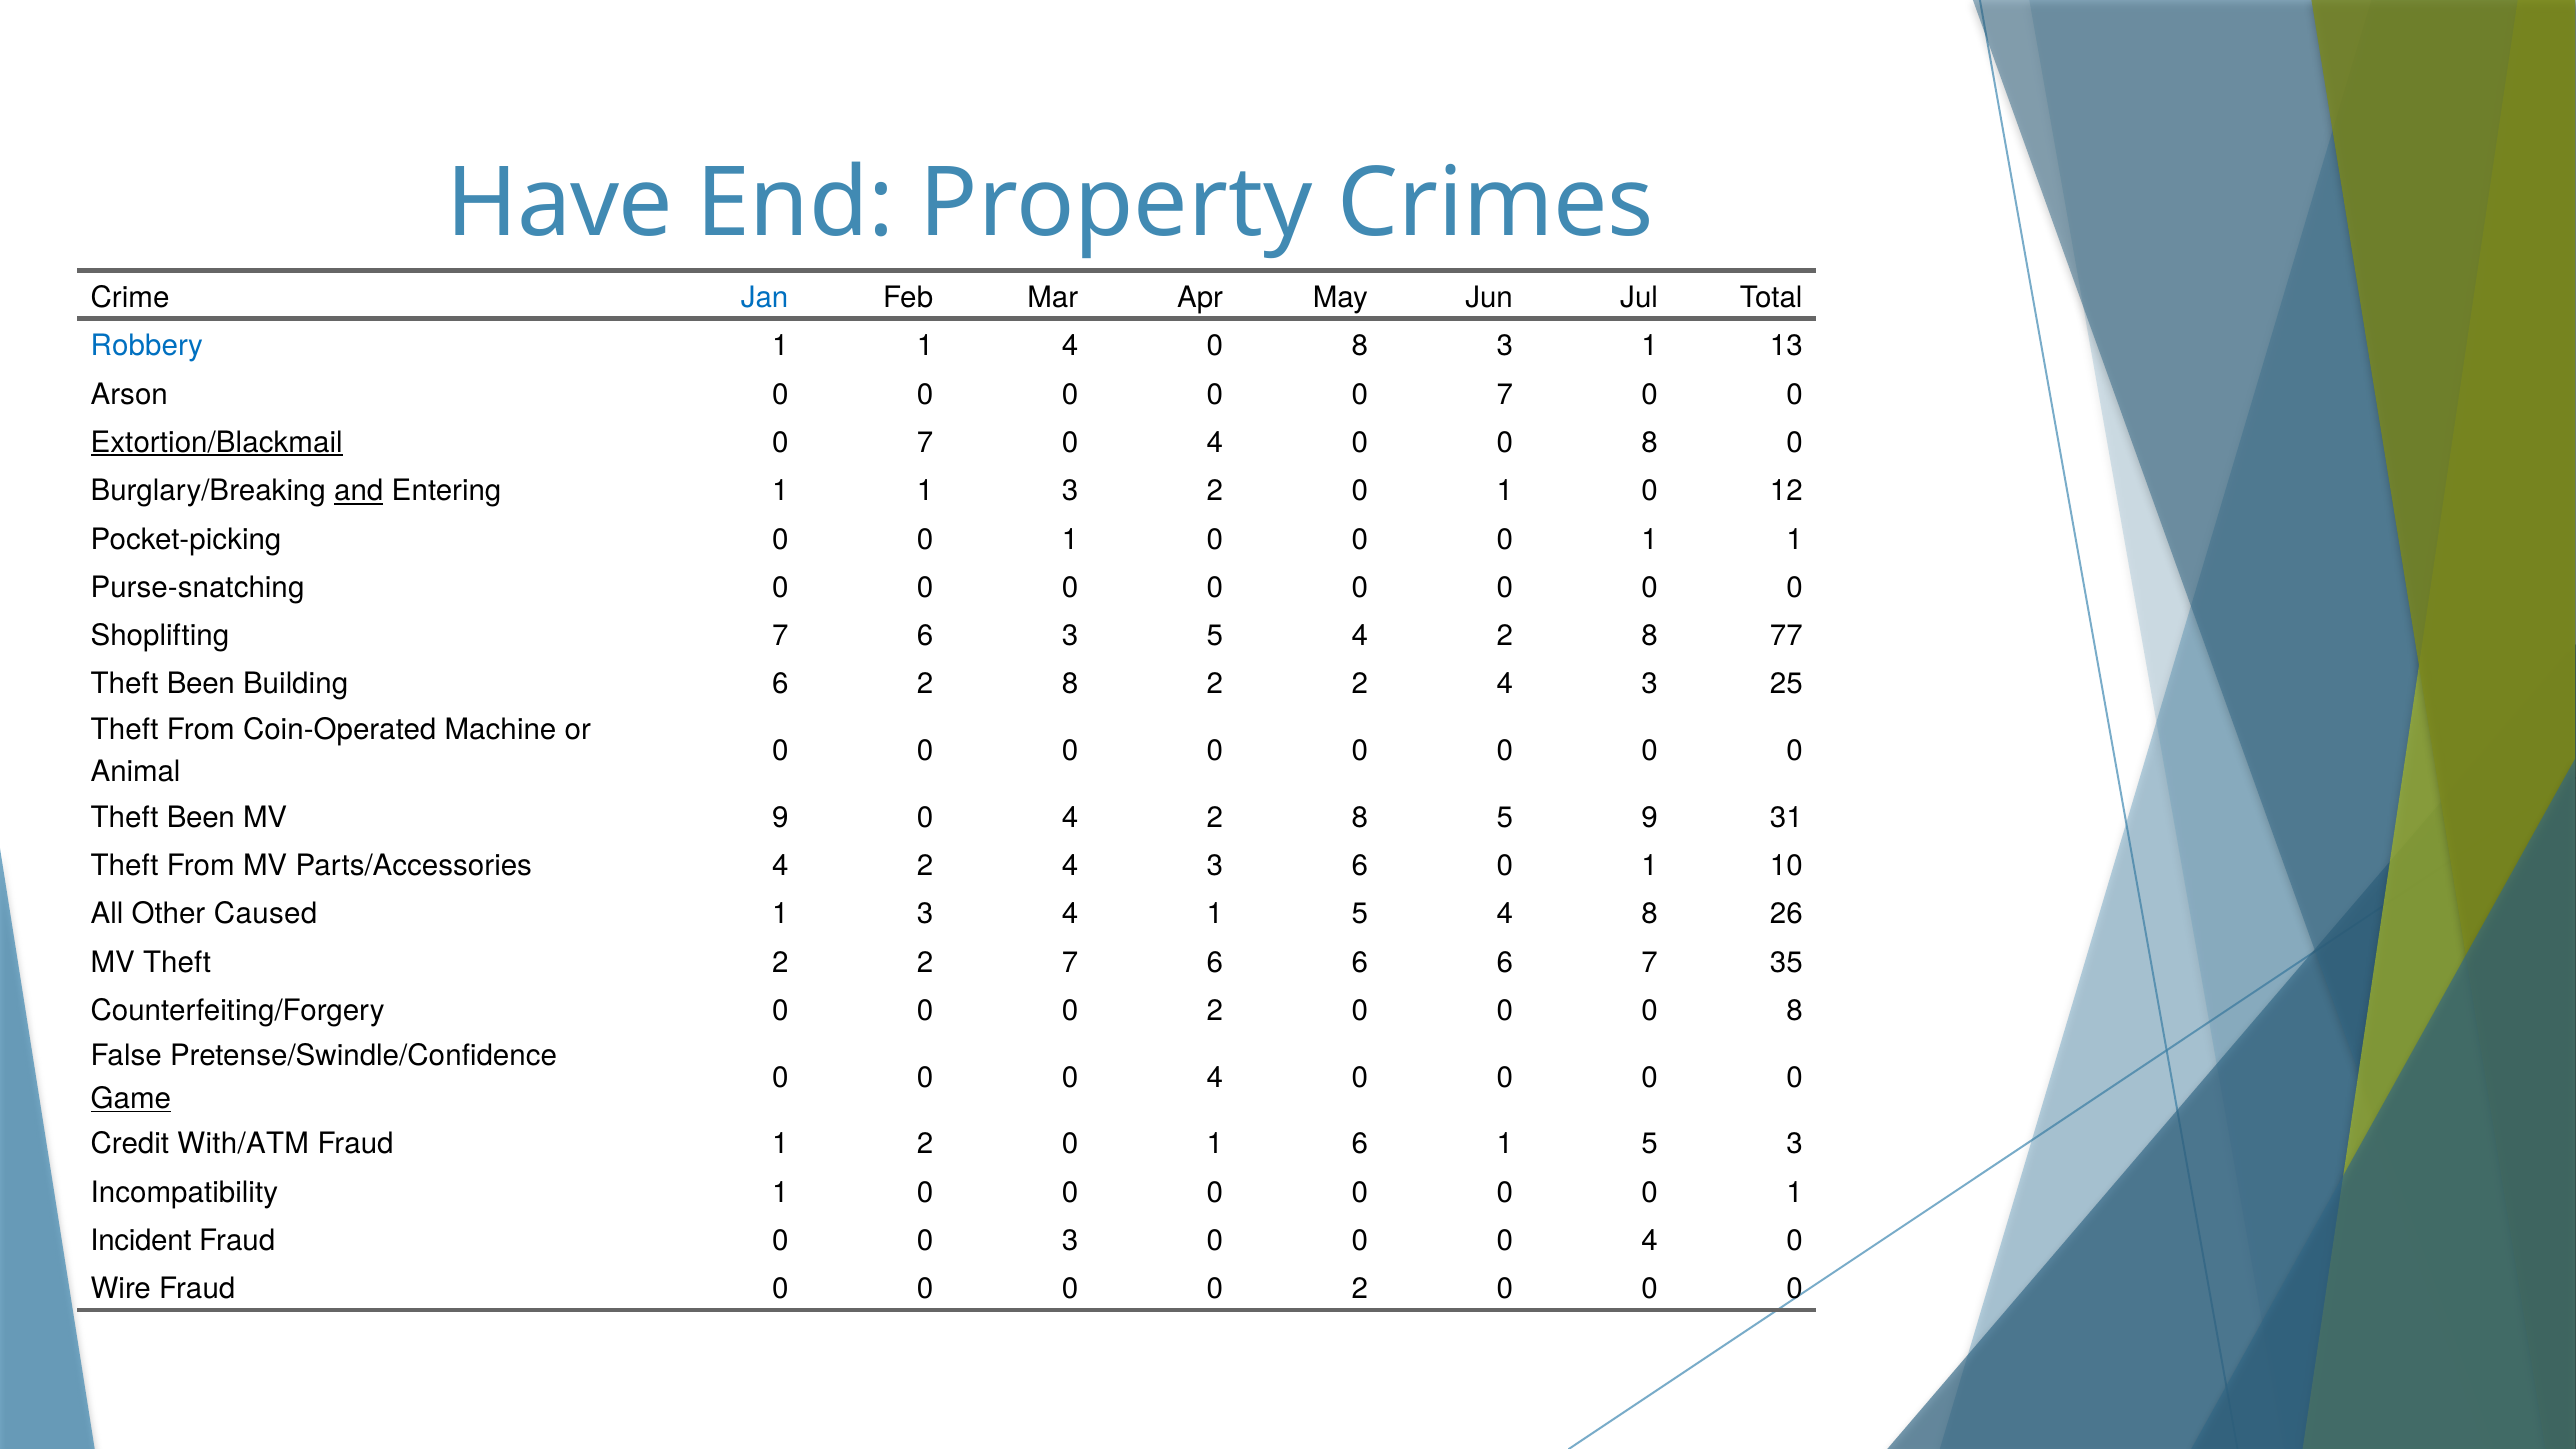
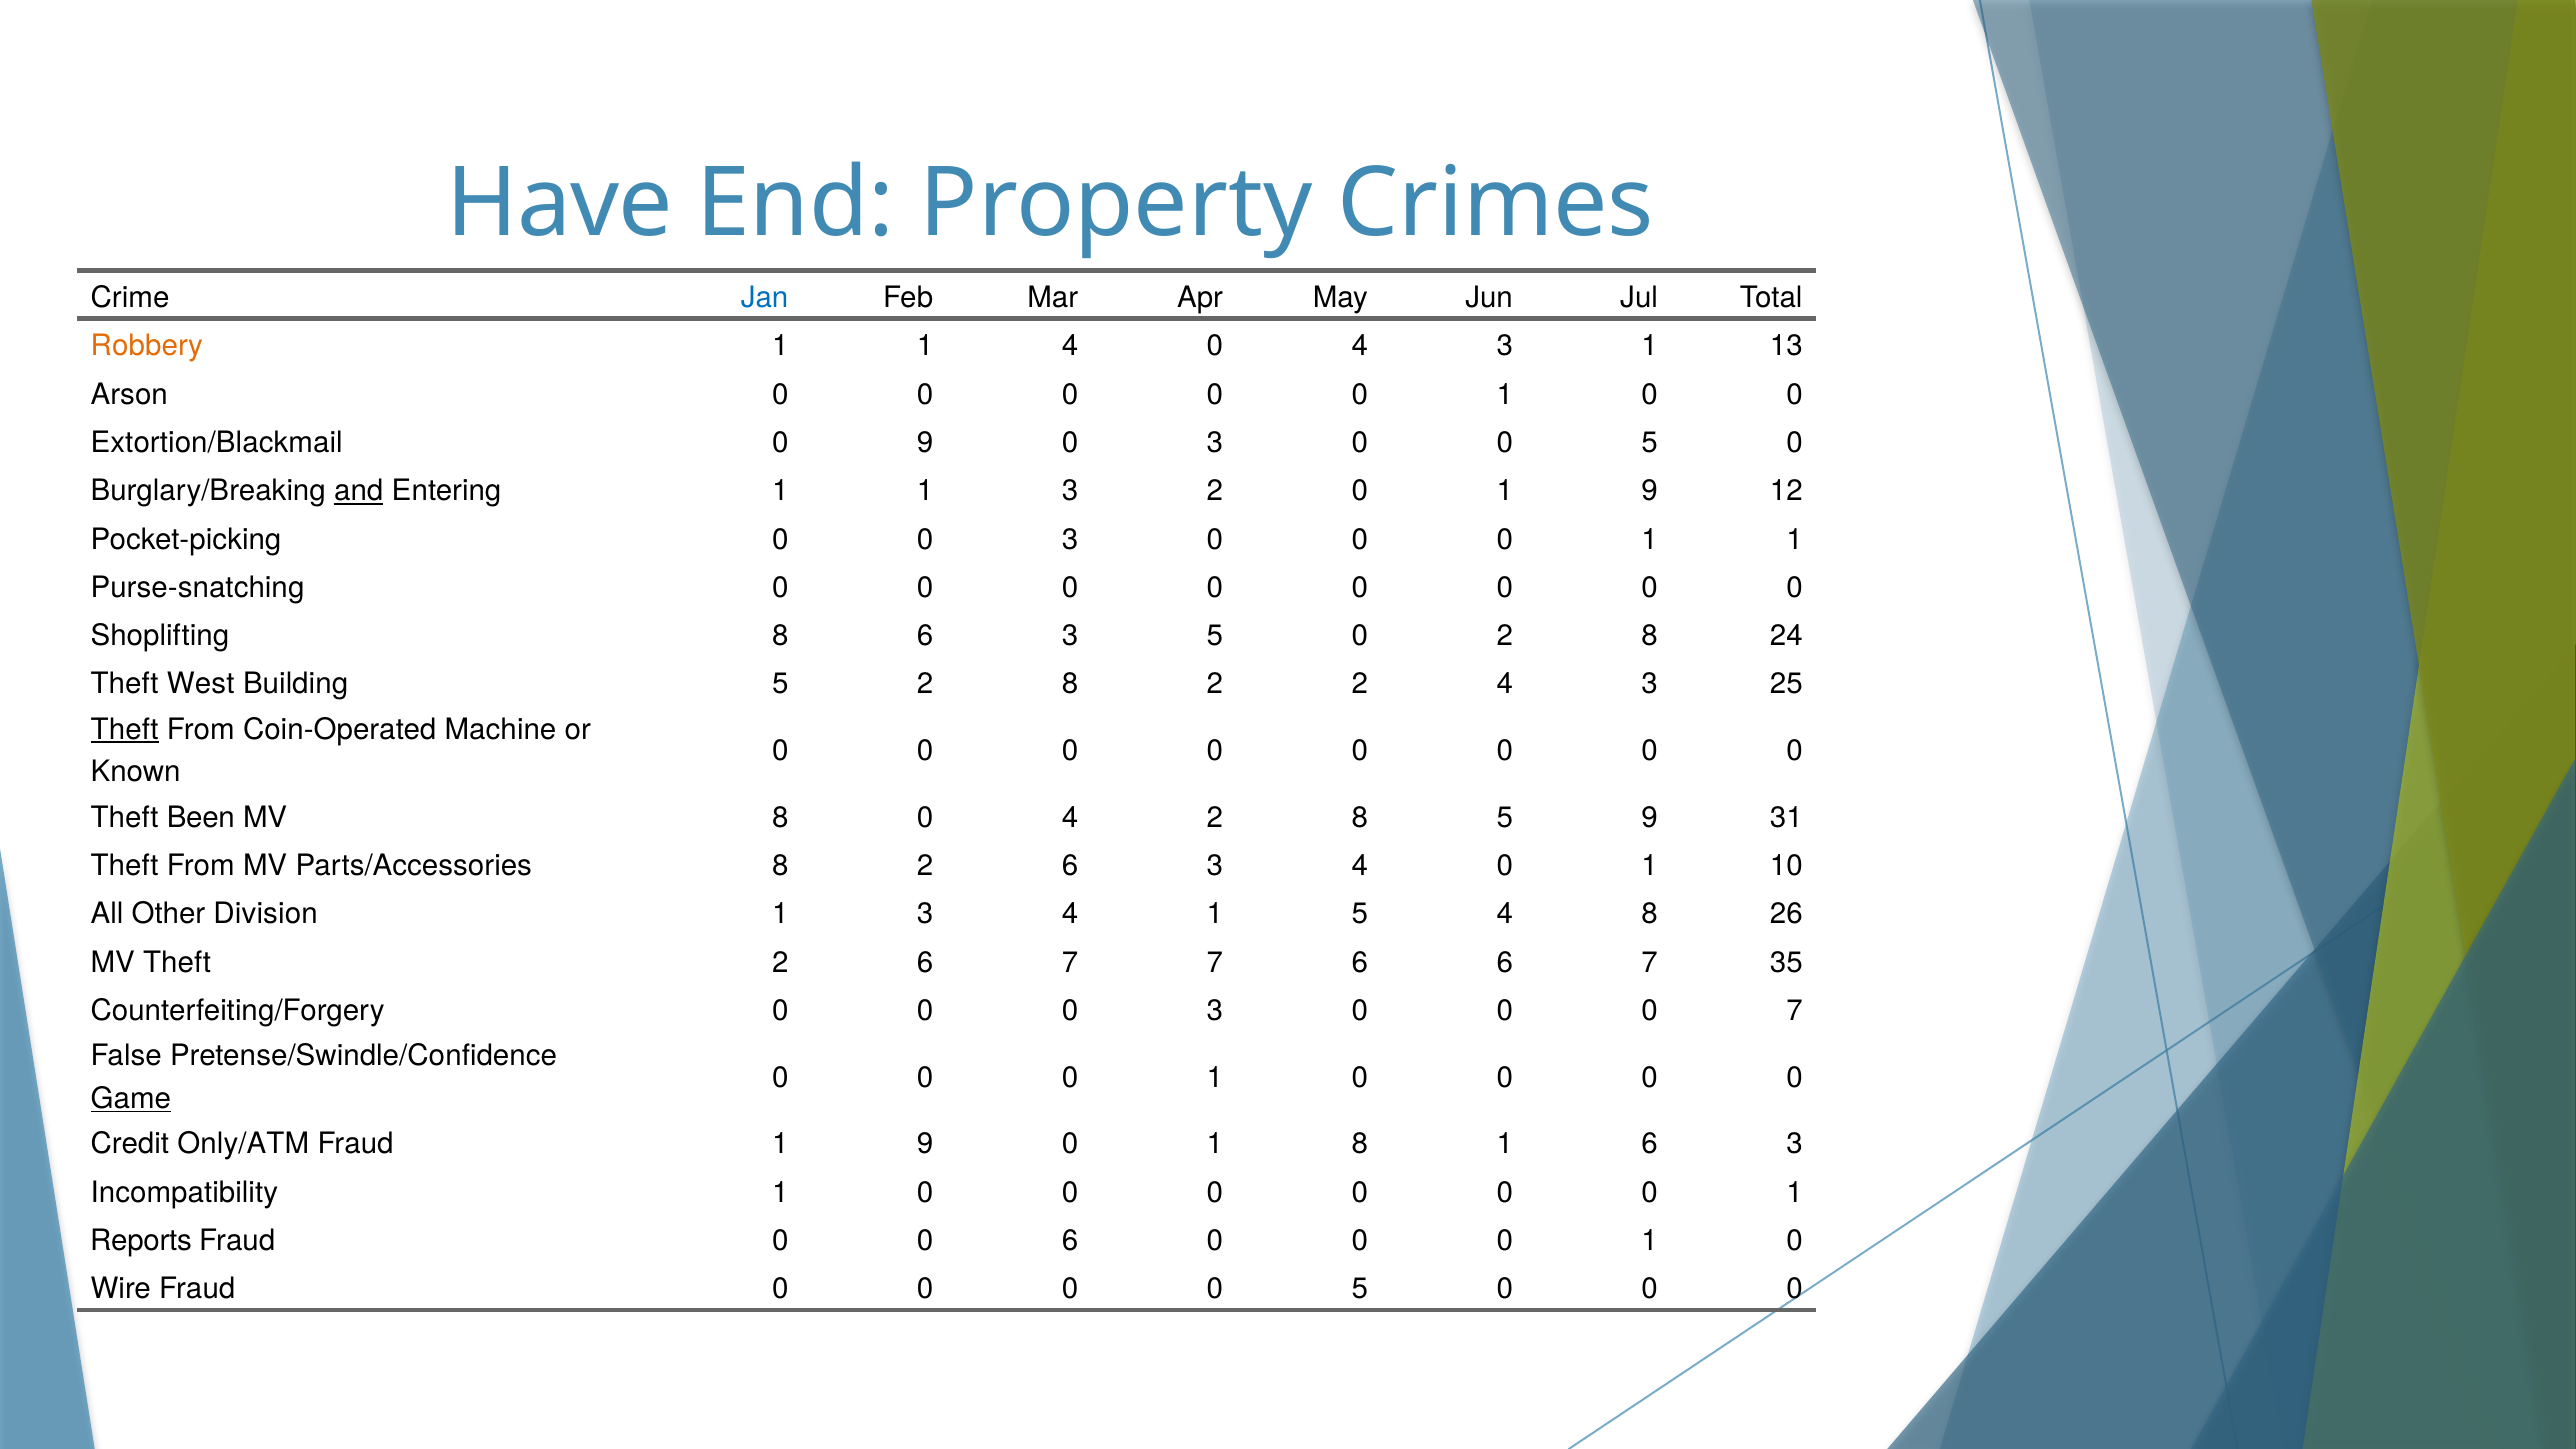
Robbery colour: blue -> orange (147, 346)
4 0 8: 8 -> 4 (1360, 346)
7: 7 -> 1 (1505, 394)
Extortion/Blackmail underline: present -> none (217, 443)
7: 7 -> 9 (925, 443)
4: 4 -> 3 (1215, 443)
8: 8 -> 5 (1650, 443)
2 0 1 0: 0 -> 9 (1650, 491)
Pocket-picking 0 0 1: 1 -> 3 (1070, 539)
Shoplifting 7: 7 -> 8 (780, 636)
3 5 4: 4 -> 0 (1360, 636)
77: 77 -> 24 (1786, 636)
Been: Been -> West (201, 684)
Building 6: 6 -> 5 (780, 684)
Theft underline: none -> present (125, 730)
Animal: Animal -> Known (136, 772)
MV 9: 9 -> 8 (780, 818)
Parts/Accessories 4: 4 -> 8 (780, 866)
4: 4 -> 6 (1070, 866)
6: 6 -> 4 (1360, 866)
Caused: Caused -> Division (266, 914)
Theft 2 2: 2 -> 6 (925, 962)
6: 6 -> 7 (1215, 962)
2: 2 -> 3 (1215, 1011)
0 0 0 8: 8 -> 7 (1795, 1011)
4: 4 -> 1 (1215, 1077)
With/ATM: With/ATM -> Only/ATM (243, 1144)
Fraud 1 2: 2 -> 9 (925, 1144)
1 6: 6 -> 8 (1360, 1144)
5: 5 -> 6 (1650, 1144)
Incident: Incident -> Reports (141, 1241)
0 3: 3 -> 6 (1070, 1241)
4: 4 -> 1 (1650, 1241)
2: 2 -> 5 (1360, 1289)
